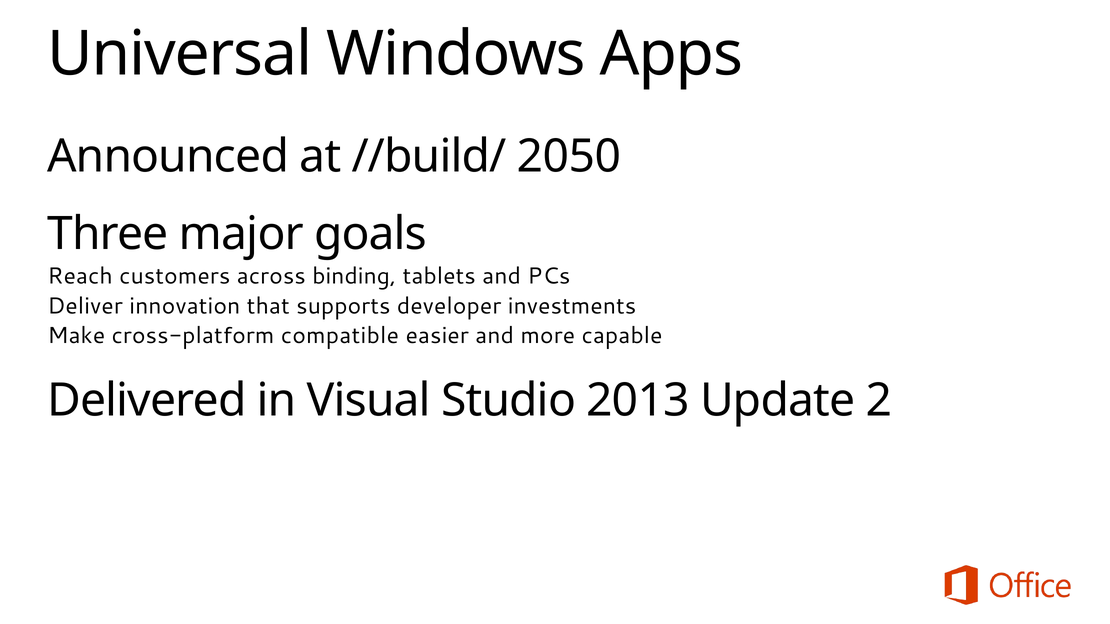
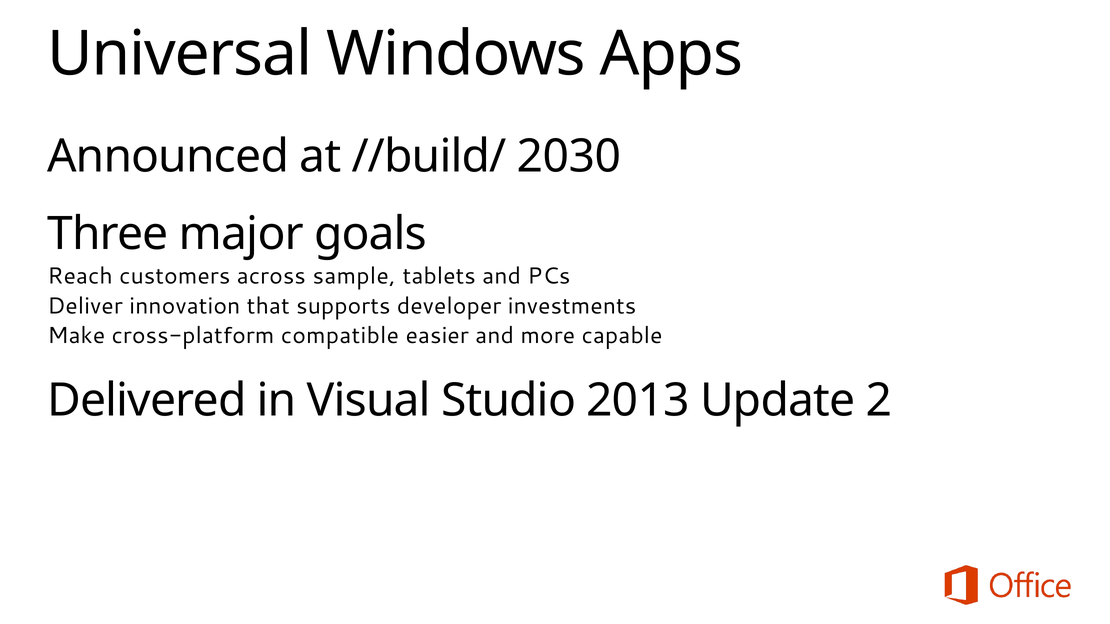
2050: 2050 -> 2030 (569, 157)
binding: binding -> sample (354, 277)
